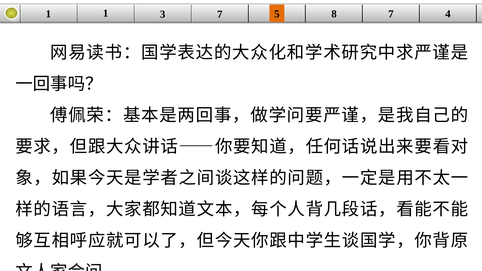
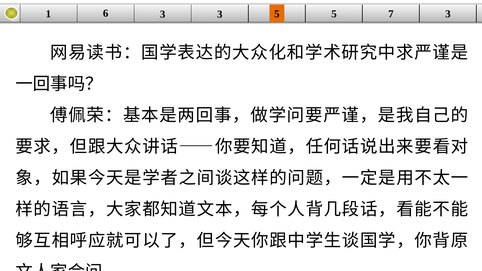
1 1: 1 -> 6 (106, 13)
3 7: 7 -> 3 (220, 14)
5 8: 8 -> 5 (334, 14)
7 4: 4 -> 3 (448, 14)
